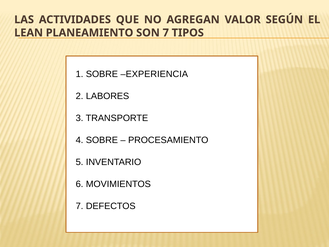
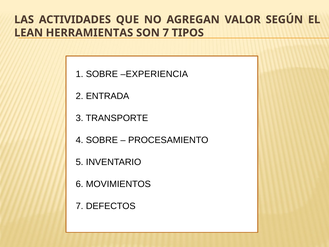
PLANEAMIENTO: PLANEAMIENTO -> HERRAMIENTAS (89, 33)
LABORES: LABORES -> ENTRADA (108, 96)
